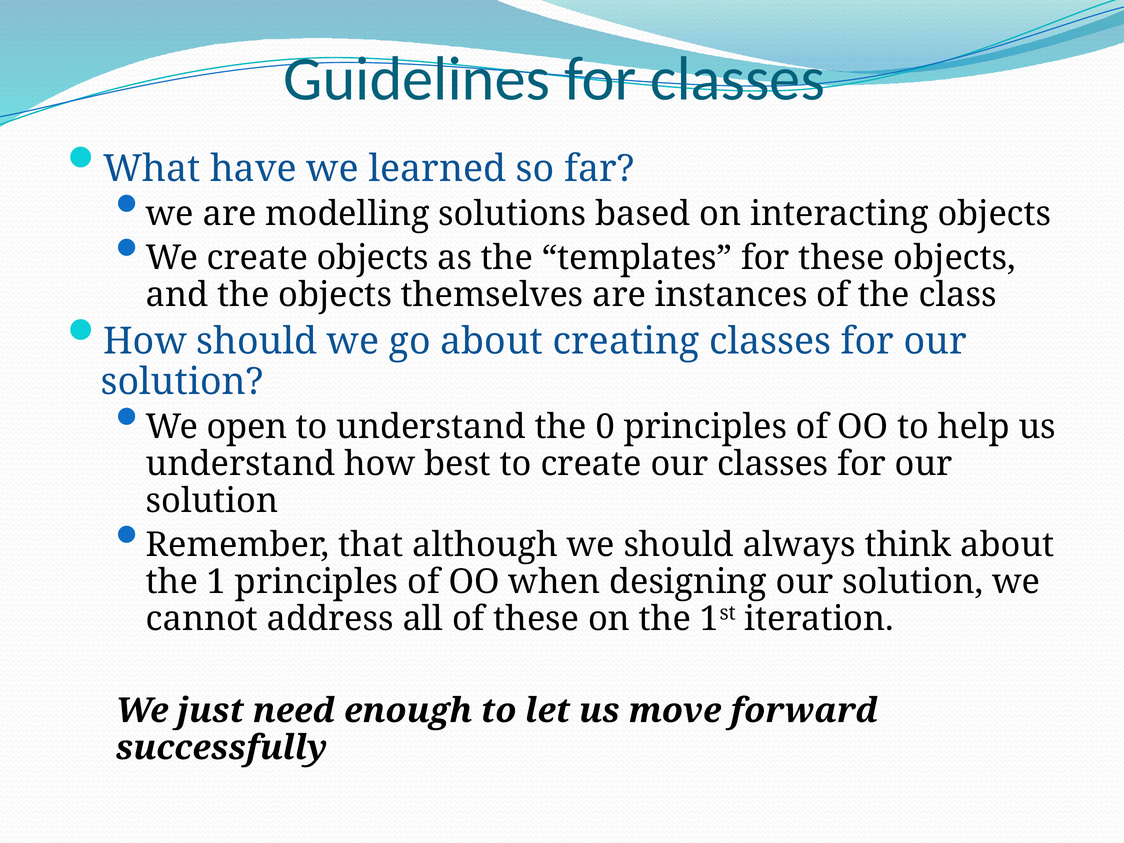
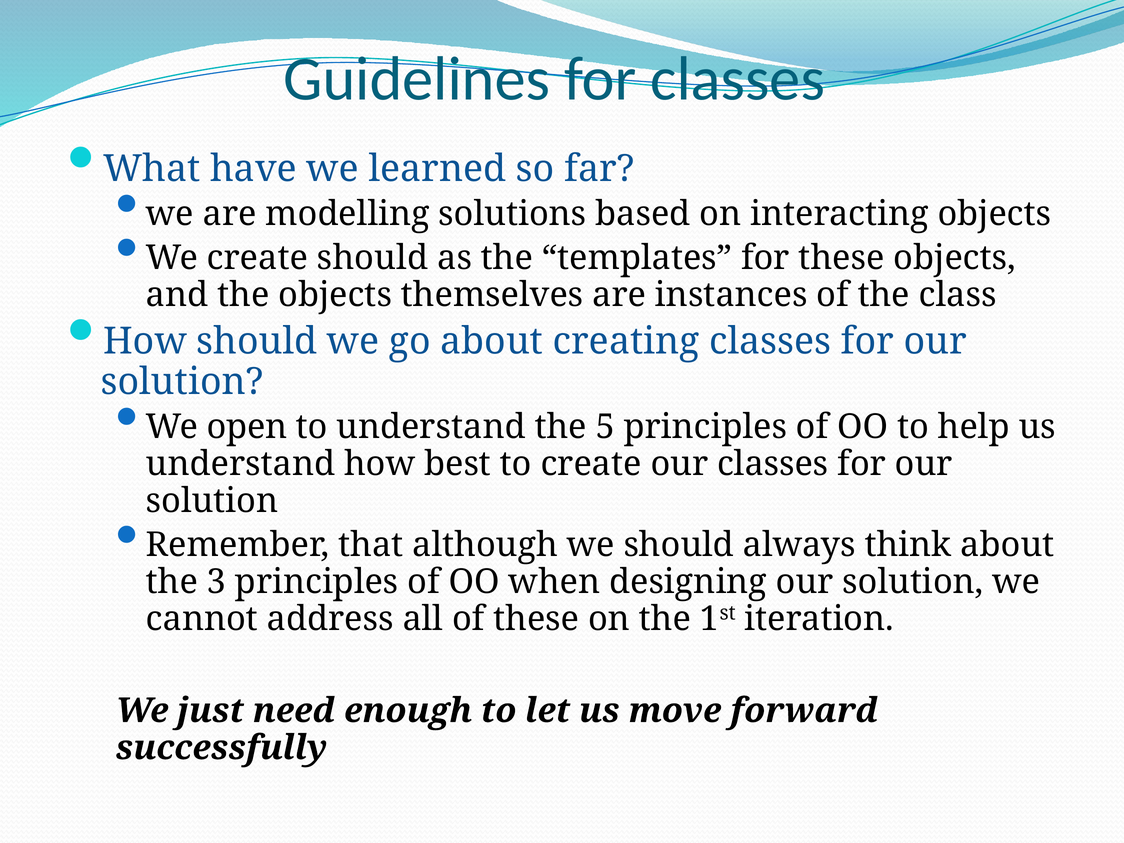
create objects: objects -> should (373, 258)
0: 0 -> 5 (605, 427)
1: 1 -> 3 (217, 582)
